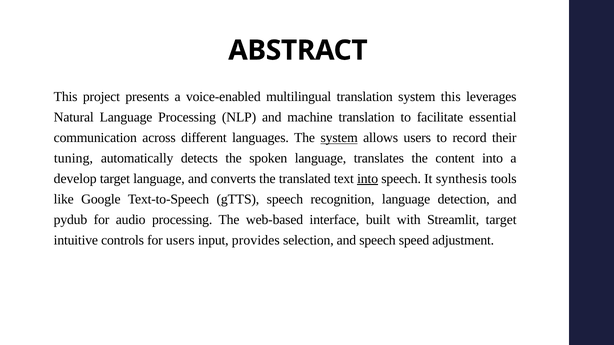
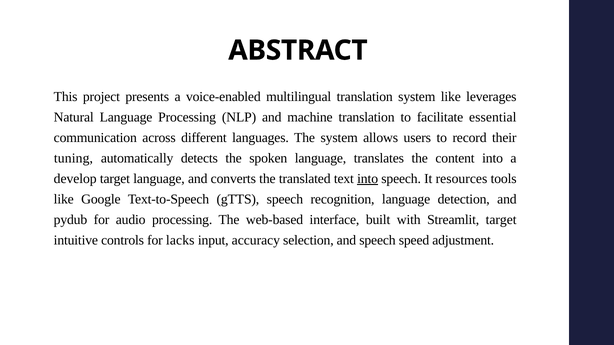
system this: this -> like (451, 97)
system underline: present -> none (339, 138)
synthesis: synthesis -> resources (462, 179)
for users: users -> lacks (180, 240)
provides: provides -> accuracy (256, 240)
